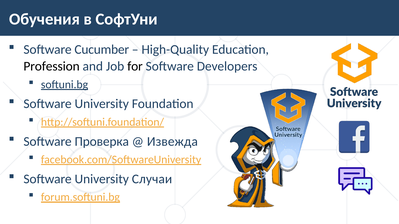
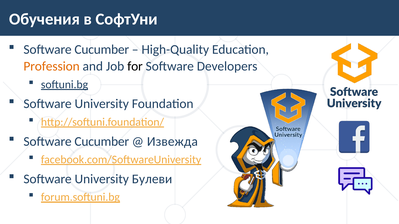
Profession colour: black -> orange (52, 66)
Проверка: Проверка -> Cucumber (102, 142)
Случаи: Случаи -> Булеви (152, 179)
